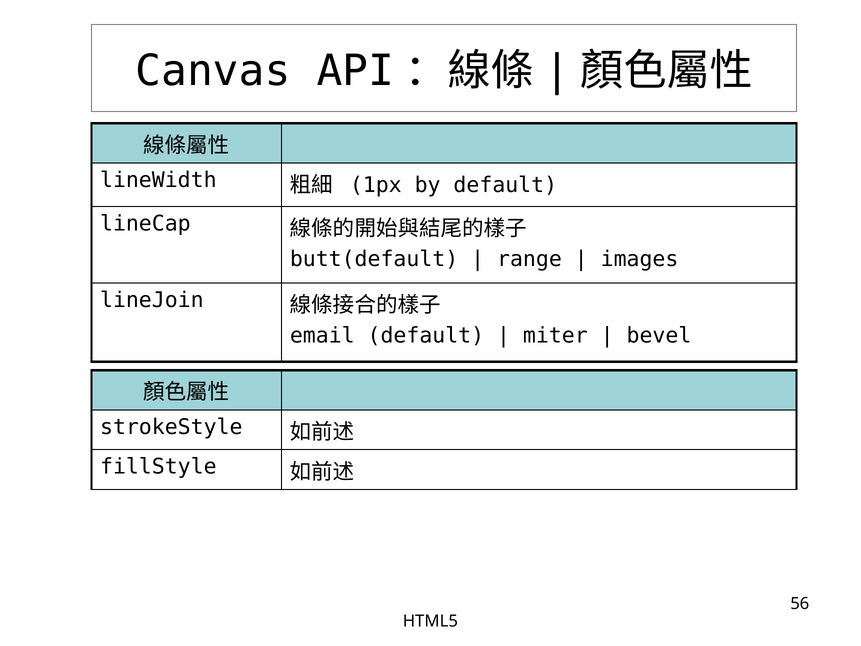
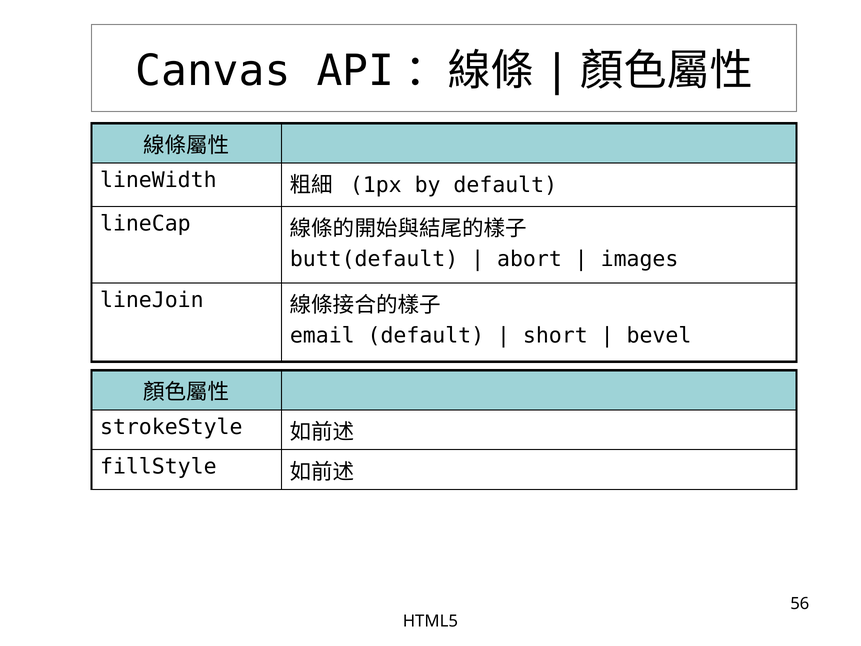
range: range -> abort (529, 259)
miter: miter -> short (555, 335)
